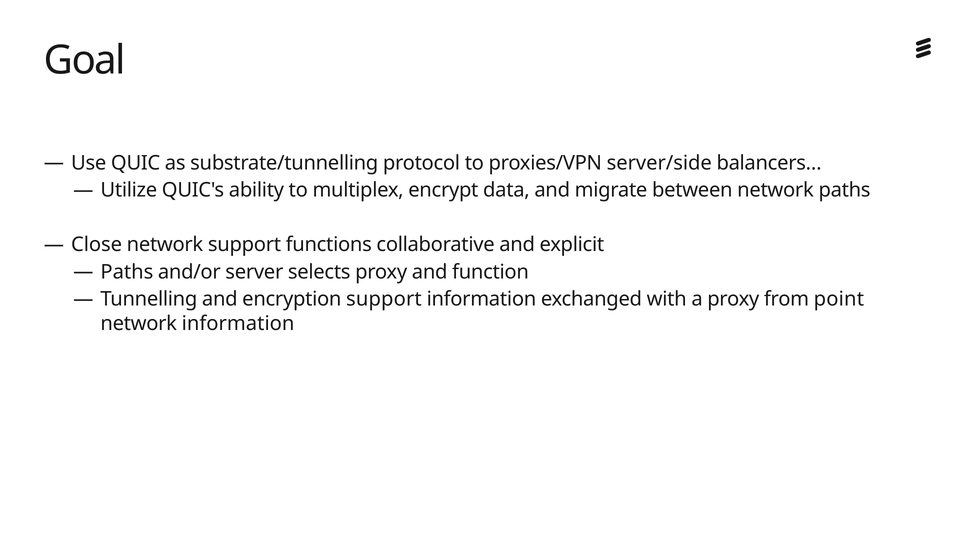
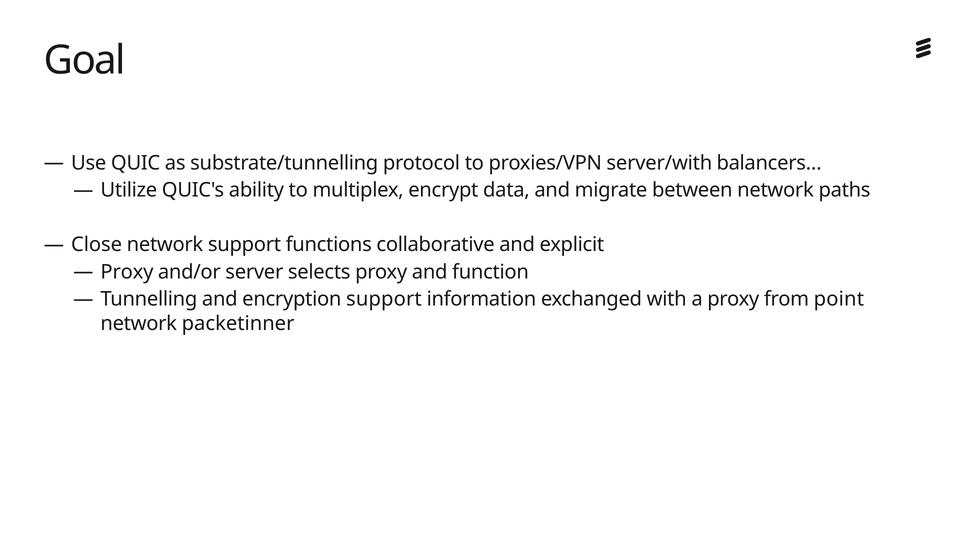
server/side: server/side -> server/with (659, 163)
Paths: Paths -> Proxy (127, 272)
network information: information -> packetinner (238, 324)
